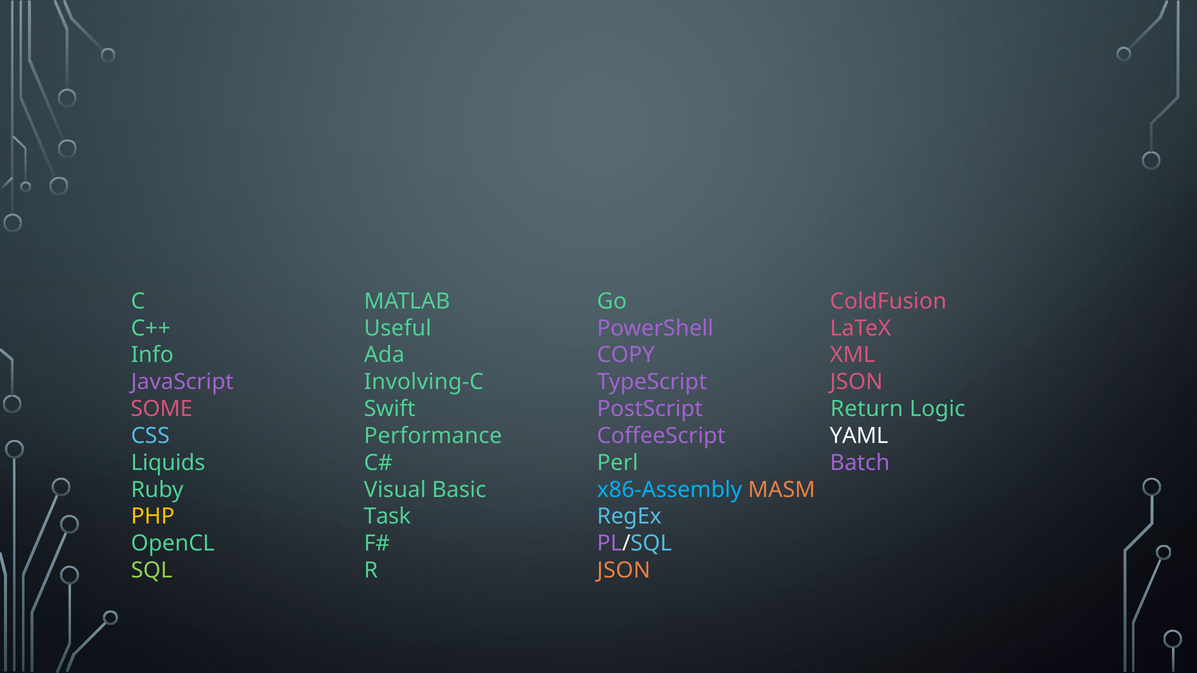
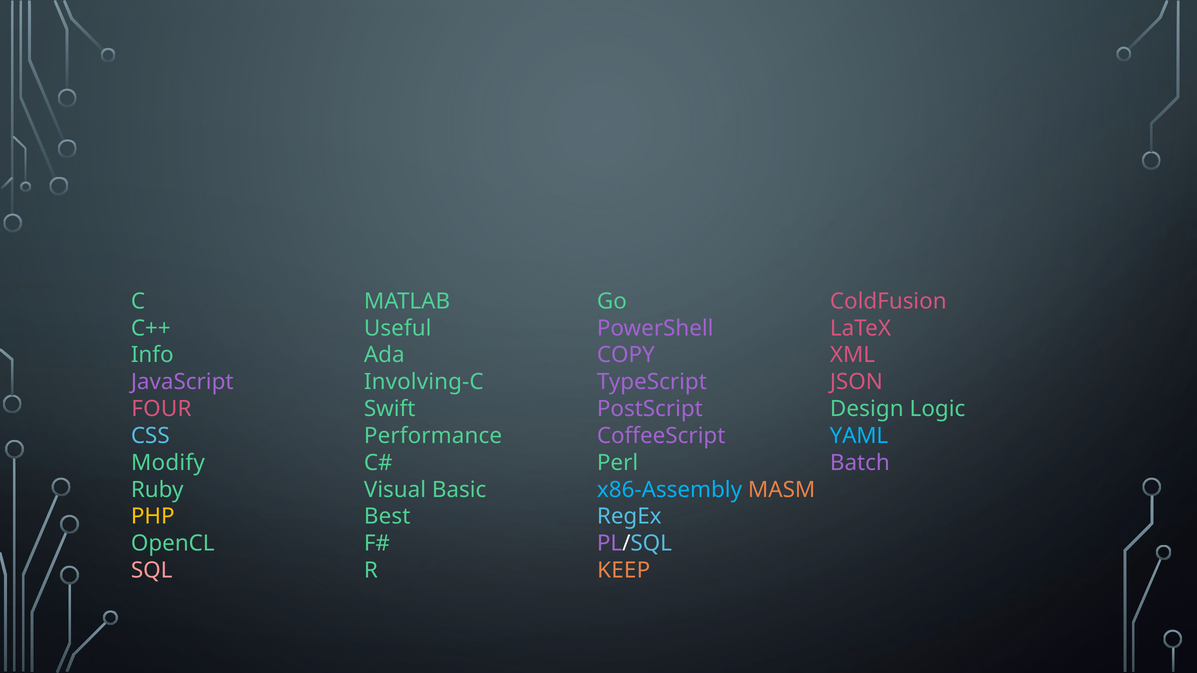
SOME: SOME -> FOUR (161, 409)
Return: Return -> Design (867, 409)
YAML colour: white -> light blue (859, 436)
Liquids: Liquids -> Modify (168, 463)
Task: Task -> Best (387, 517)
SQL colour: light green -> pink (152, 571)
JSON: JSON -> KEEP (624, 571)
